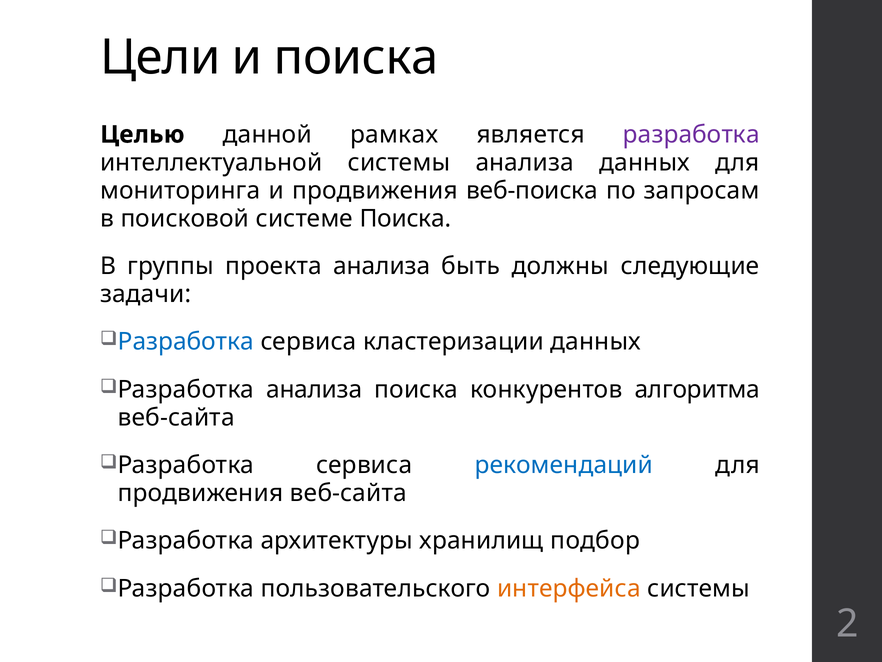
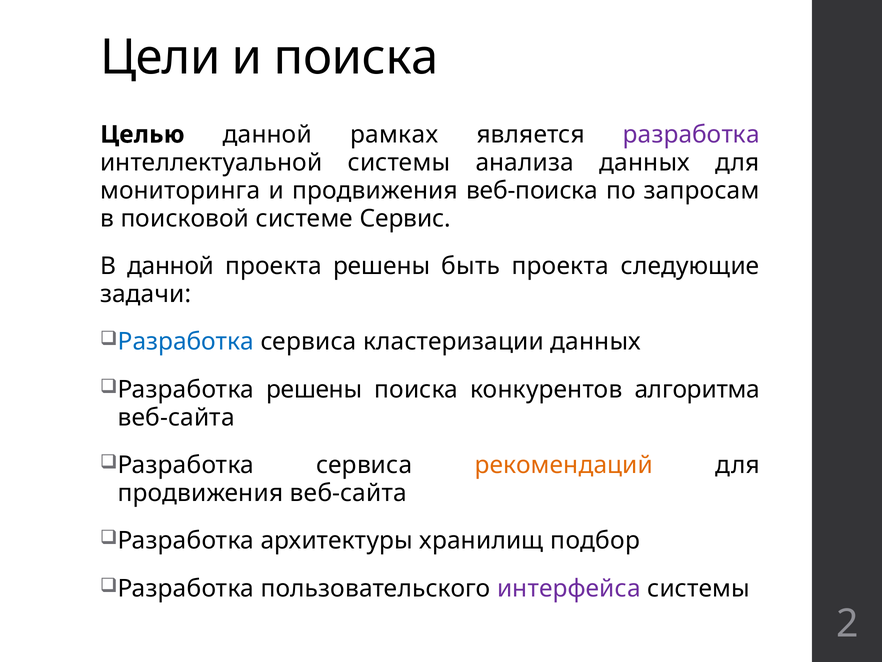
системе Поиска: Поиска -> Сервис (405, 218)
В группы: группы -> данной (171, 266)
проекта анализа: анализа -> решены (382, 266)
быть должны: должны -> проекта (560, 266)
Разработка анализа: анализа -> решены (314, 389)
рекомендаций colour: blue -> orange (564, 465)
интерфейса colour: orange -> purple (569, 588)
